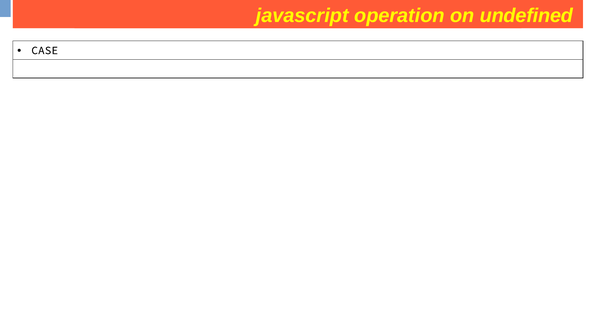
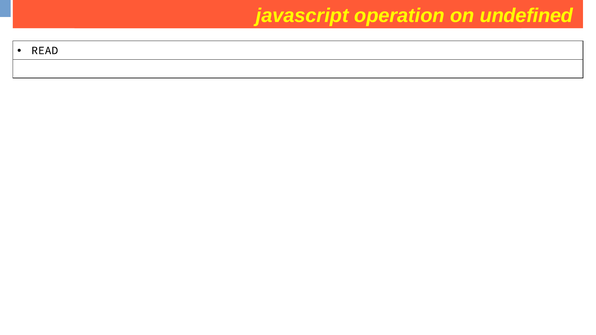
CASE: CASE -> READ (45, 50)
